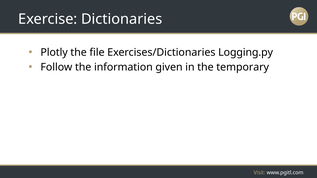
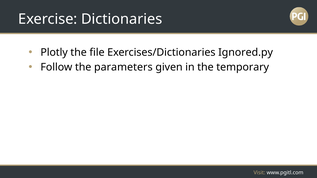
Logging.py: Logging.py -> Ignored.py (246, 52)
information: information -> parameters (123, 67)
